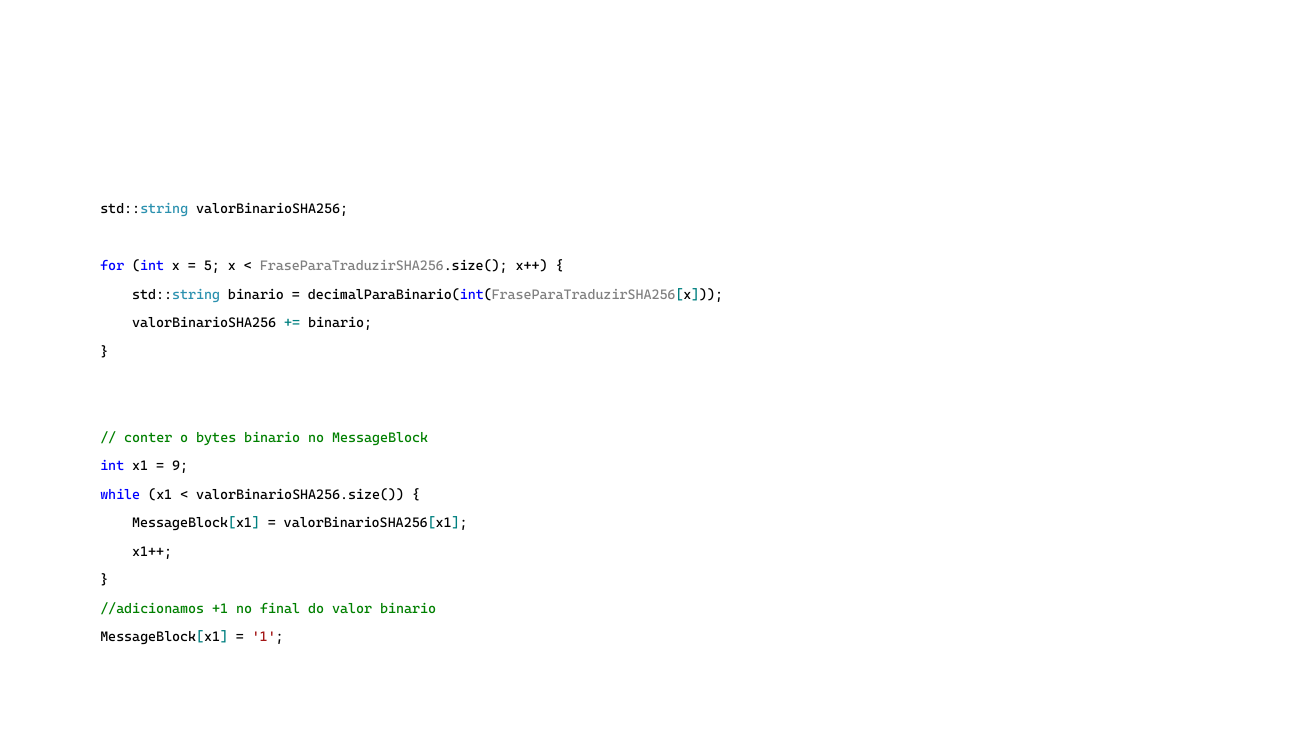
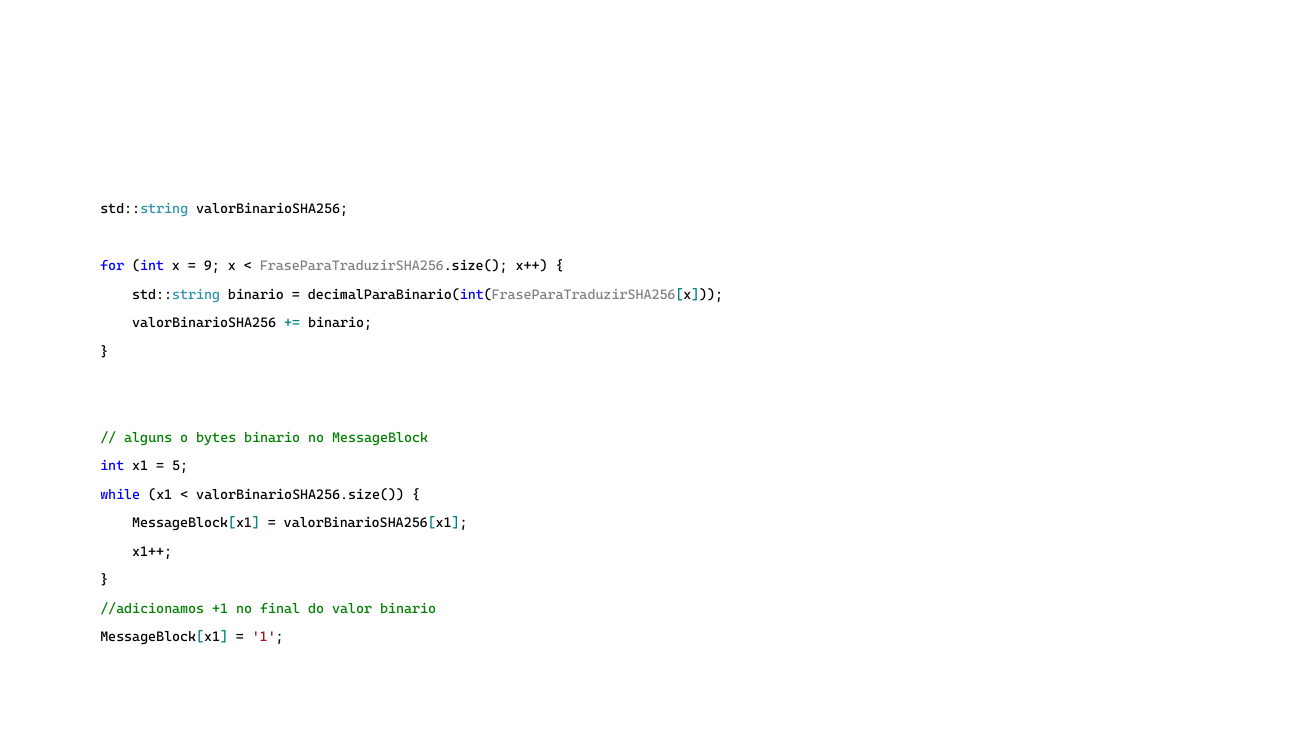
5: 5 -> 9 (212, 266)
conter: conter -> alguns (148, 438)
9: 9 -> 5 (180, 466)
